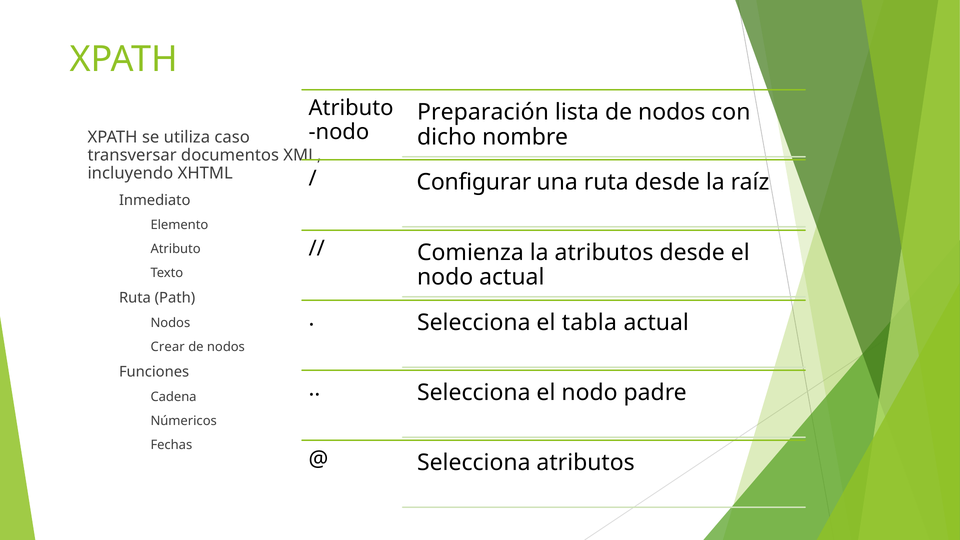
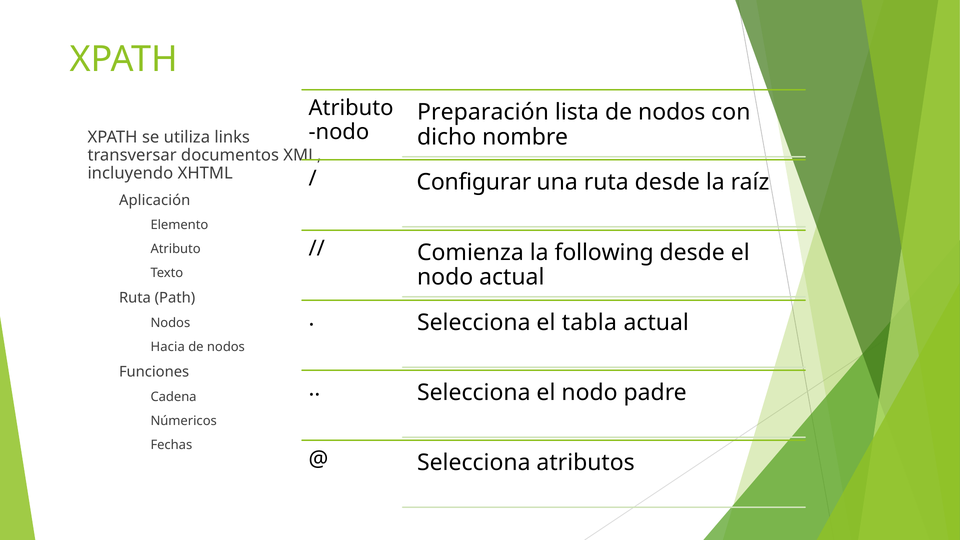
caso: caso -> links (232, 137)
Inmediato: Inmediato -> Aplicación (155, 200)
la atributos: atributos -> following (604, 252)
Crear: Crear -> Hacia (168, 347)
